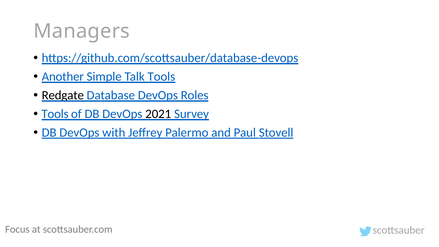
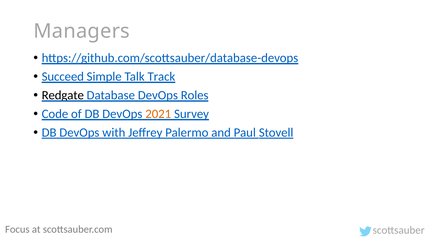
Another: Another -> Succeed (63, 77)
Talk Tools: Tools -> Track (161, 77)
Tools: Tools -> Code (55, 114)
2021 colour: black -> orange (158, 114)
